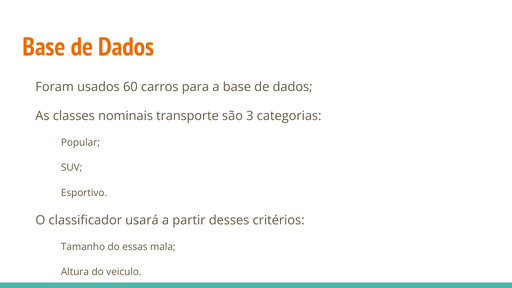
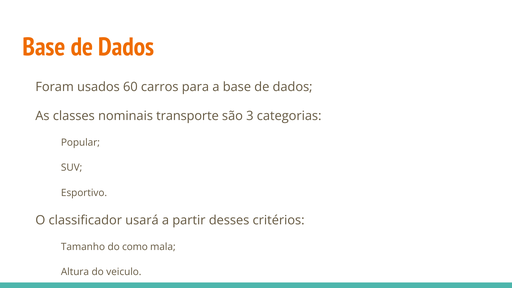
essas: essas -> como (135, 247)
